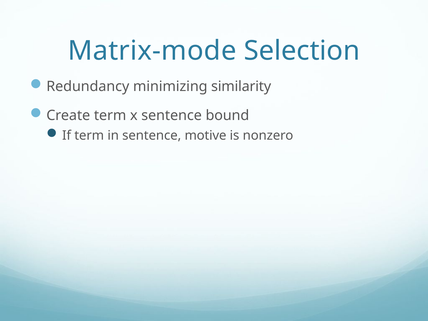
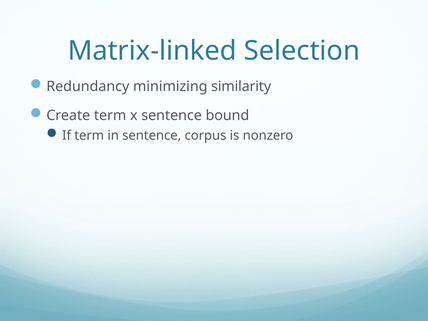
Matrix-mode: Matrix-mode -> Matrix-linked (152, 51)
motive: motive -> corpus (205, 135)
